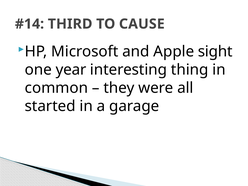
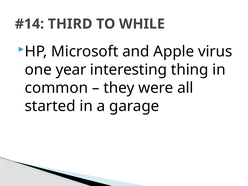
CAUSE: CAUSE -> WHILE (142, 24)
sight: sight -> virus (215, 52)
